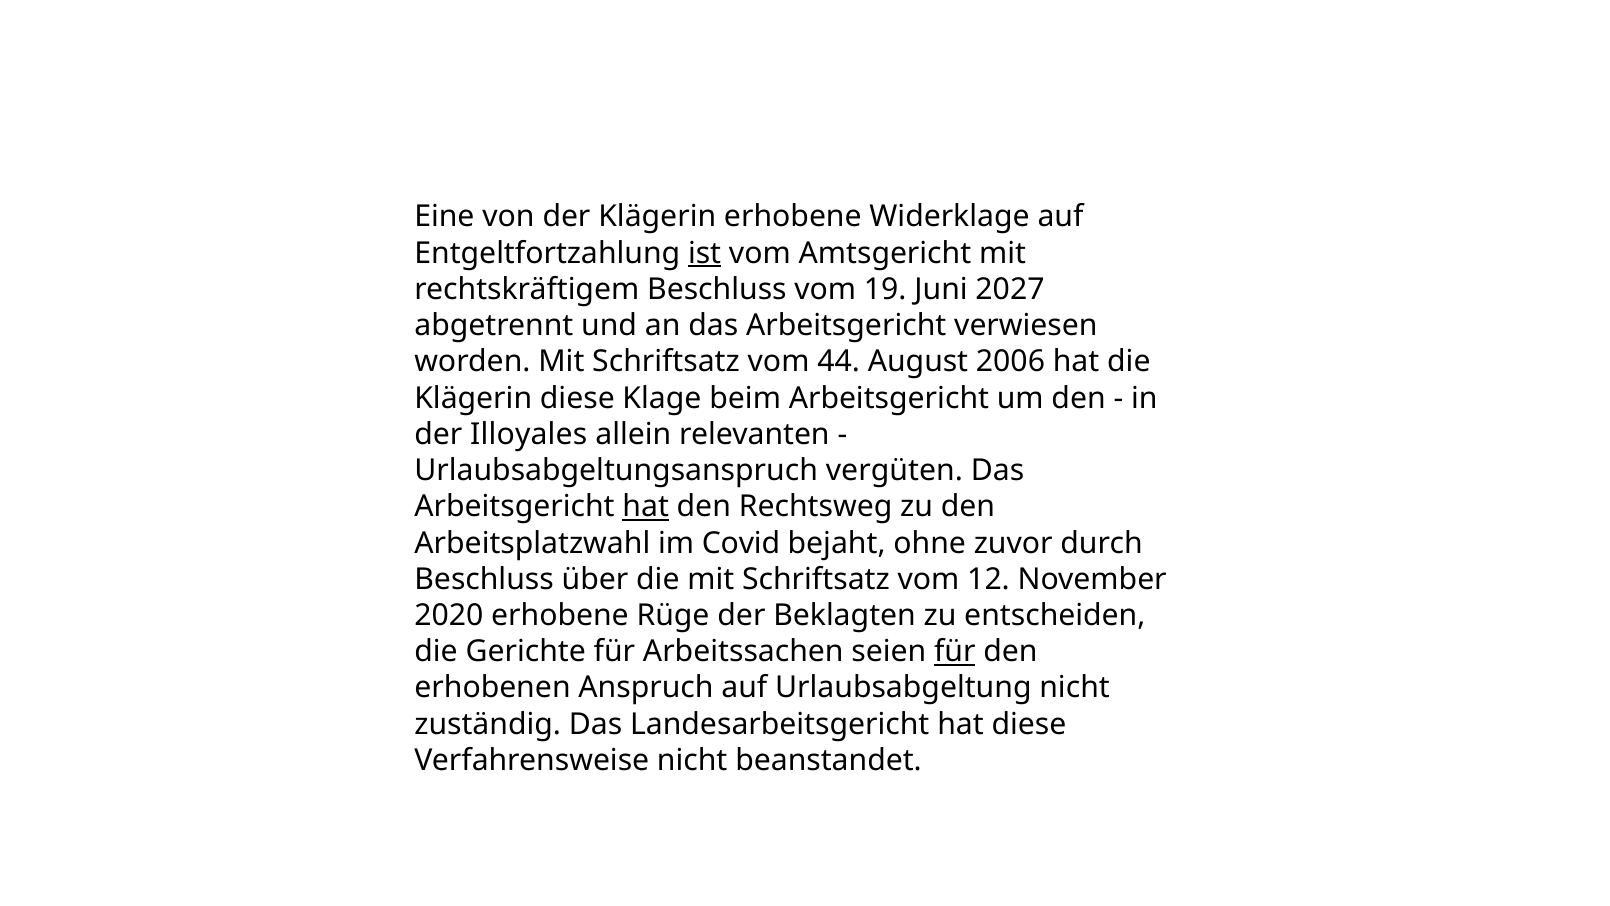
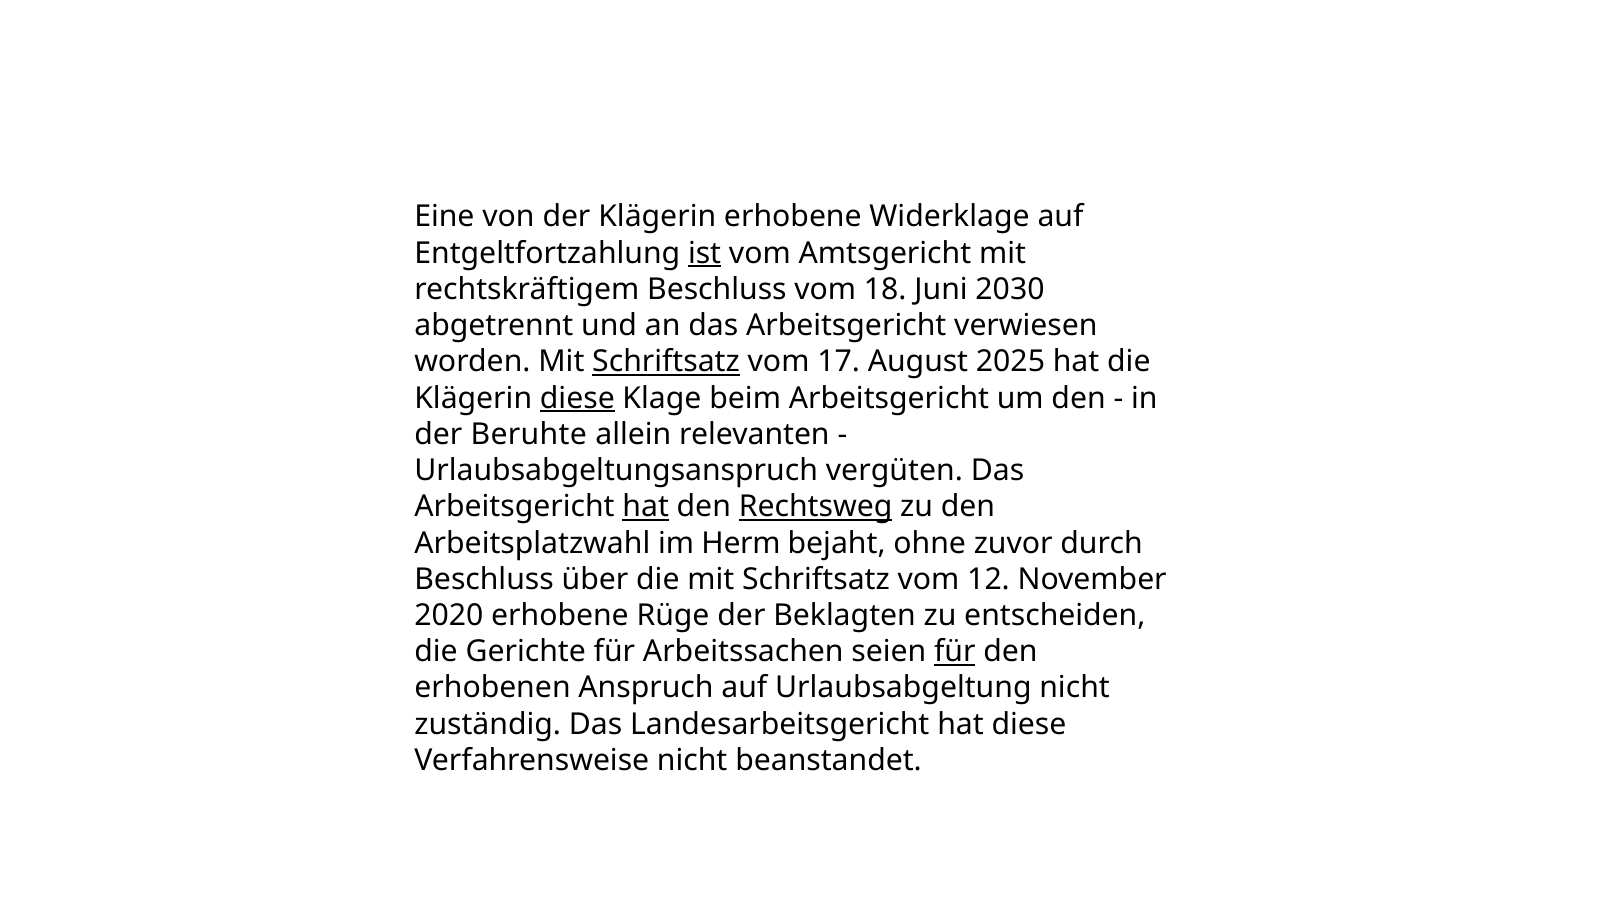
19: 19 -> 18 (885, 289)
2027: 2027 -> 2030 (1010, 289)
Schriftsatz underline: none -> present (666, 362)
44: 44 -> 17 (839, 362)
2006: 2006 -> 2025 (1010, 362)
diese underline: none -> present (577, 398)
Illoyales: Illoyales -> Beruhte (529, 434)
Rechtsweg underline: none -> present (816, 507)
Covid: Covid -> Herm (741, 543)
